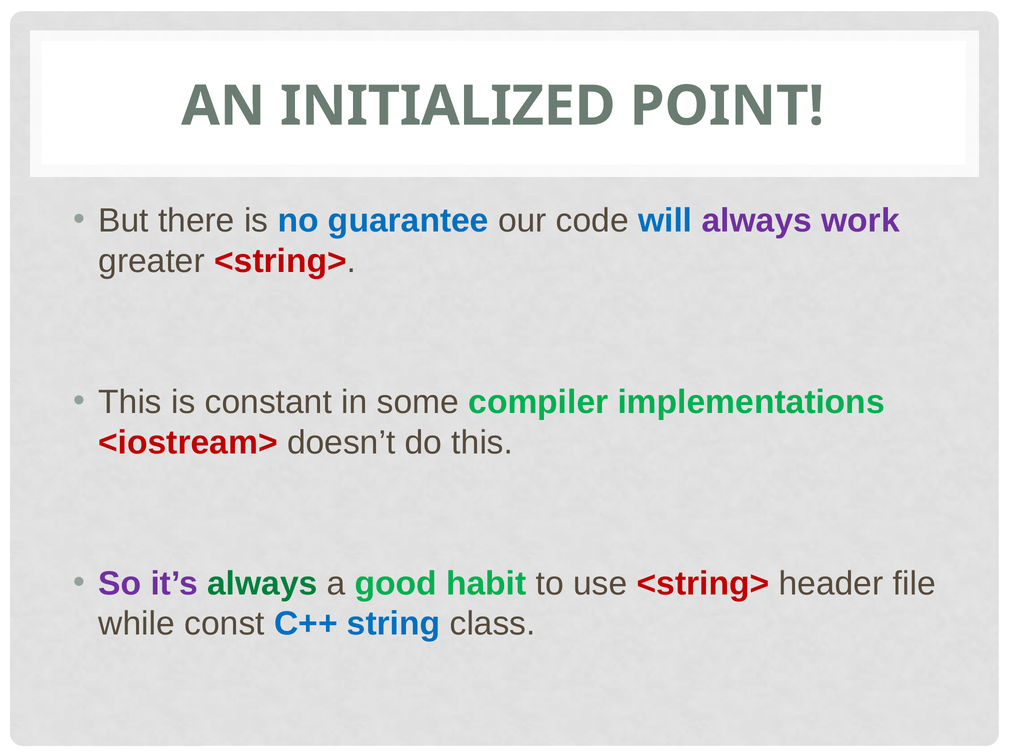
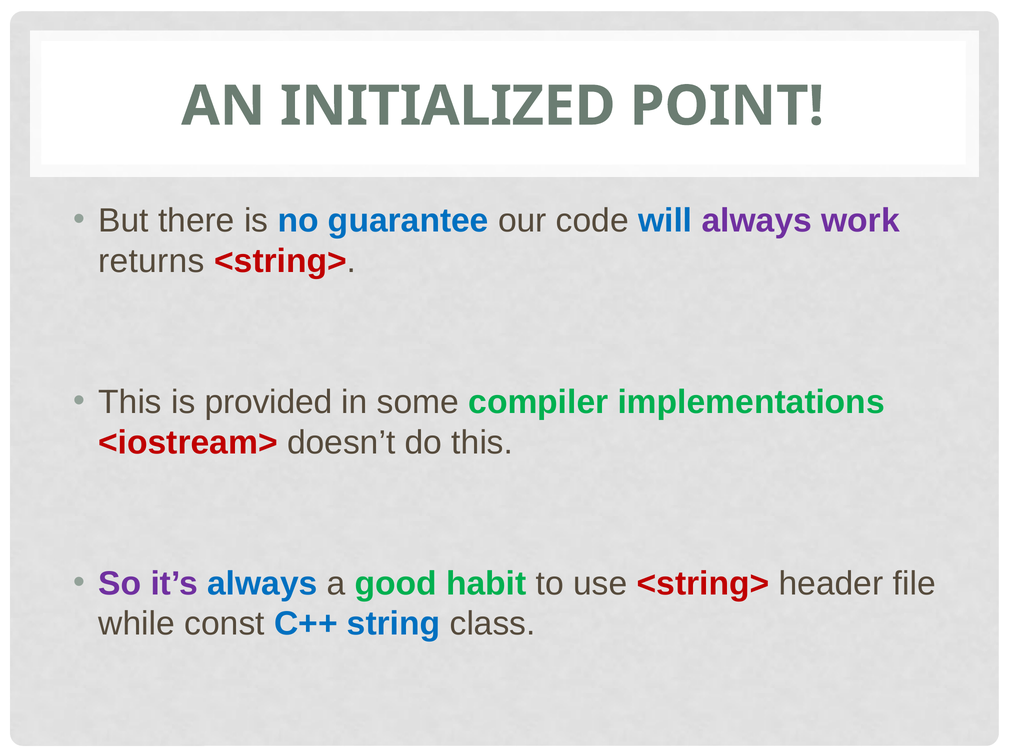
greater: greater -> returns (152, 261)
constant: constant -> provided (269, 403)
always colour: green -> blue (262, 584)
